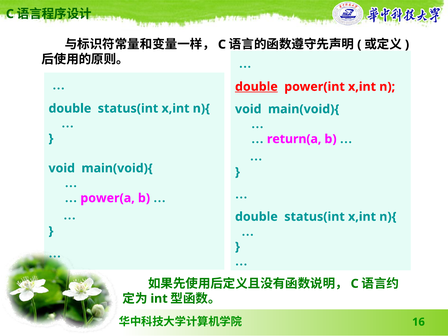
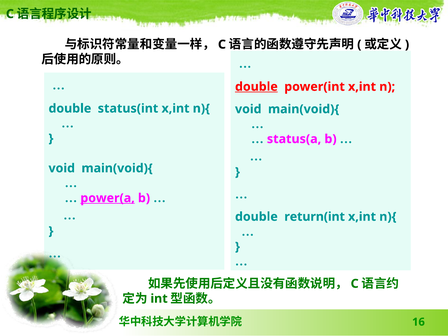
return(a: return(a -> status(a (294, 139)
power(a underline: none -> present (108, 198)
status(int: status(int -> return(int (315, 217)
